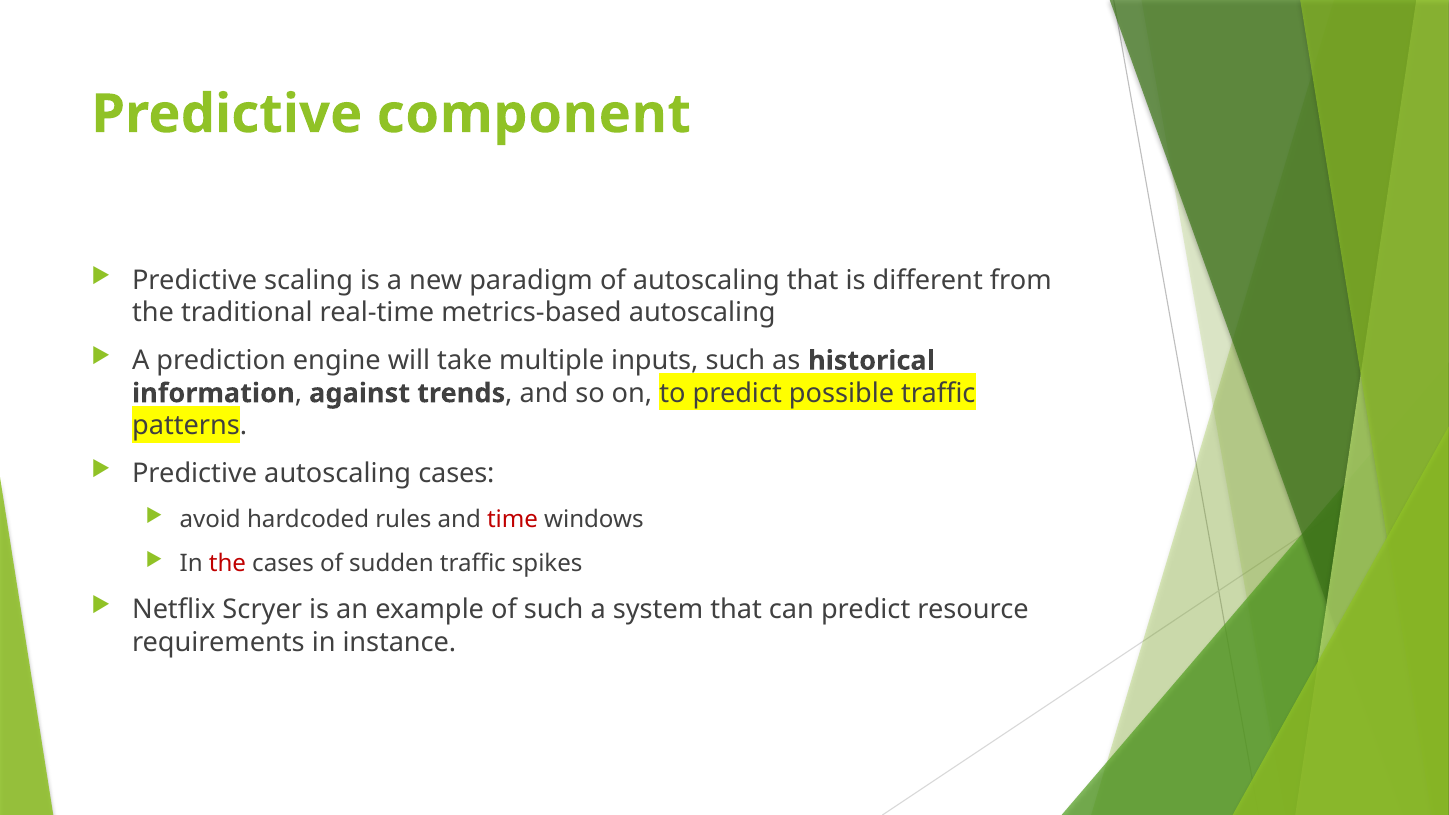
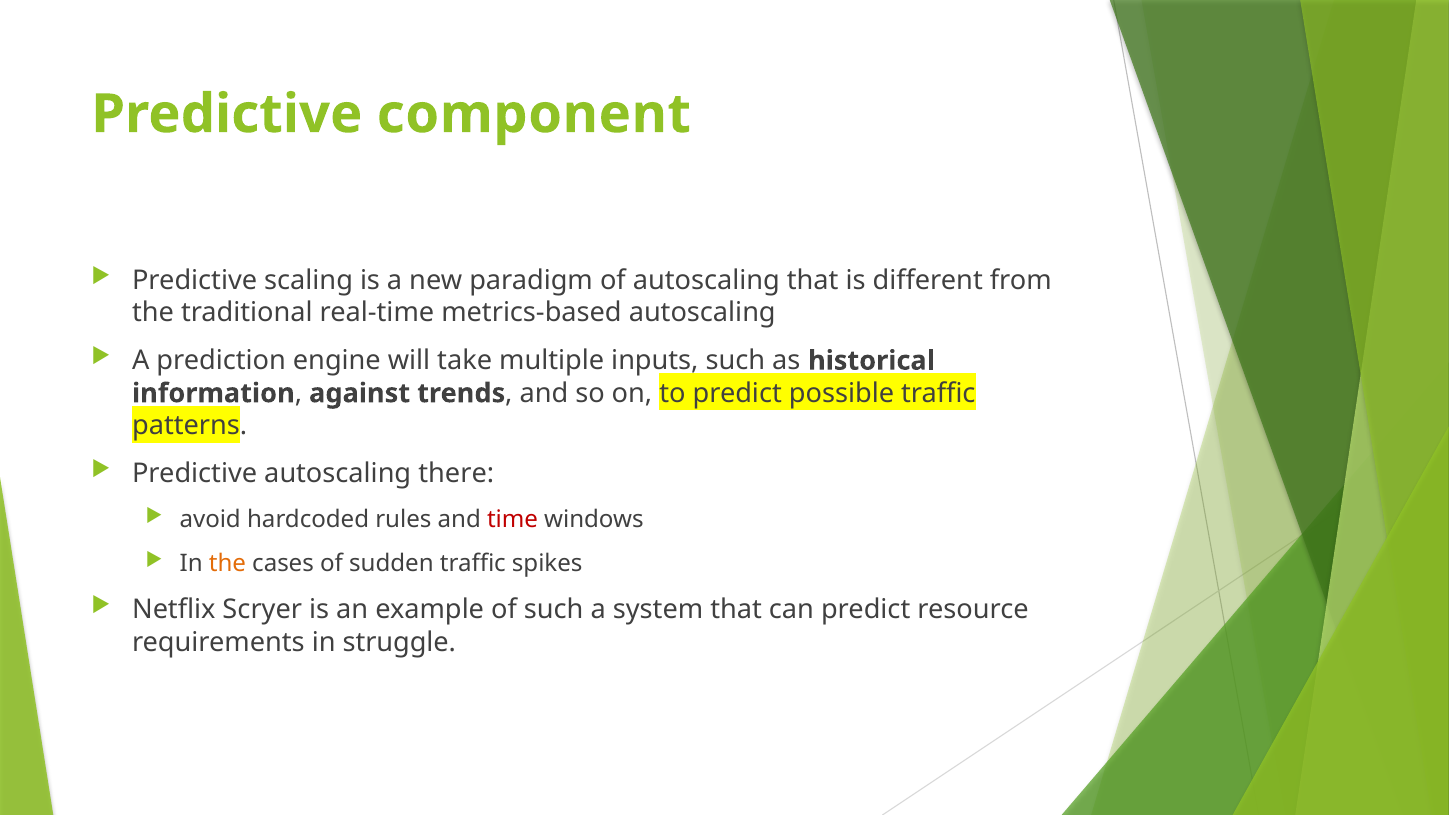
autoscaling cases: cases -> there (456, 474)
the colour: red -> orange (227, 563)
instance: instance -> struggle (399, 642)
